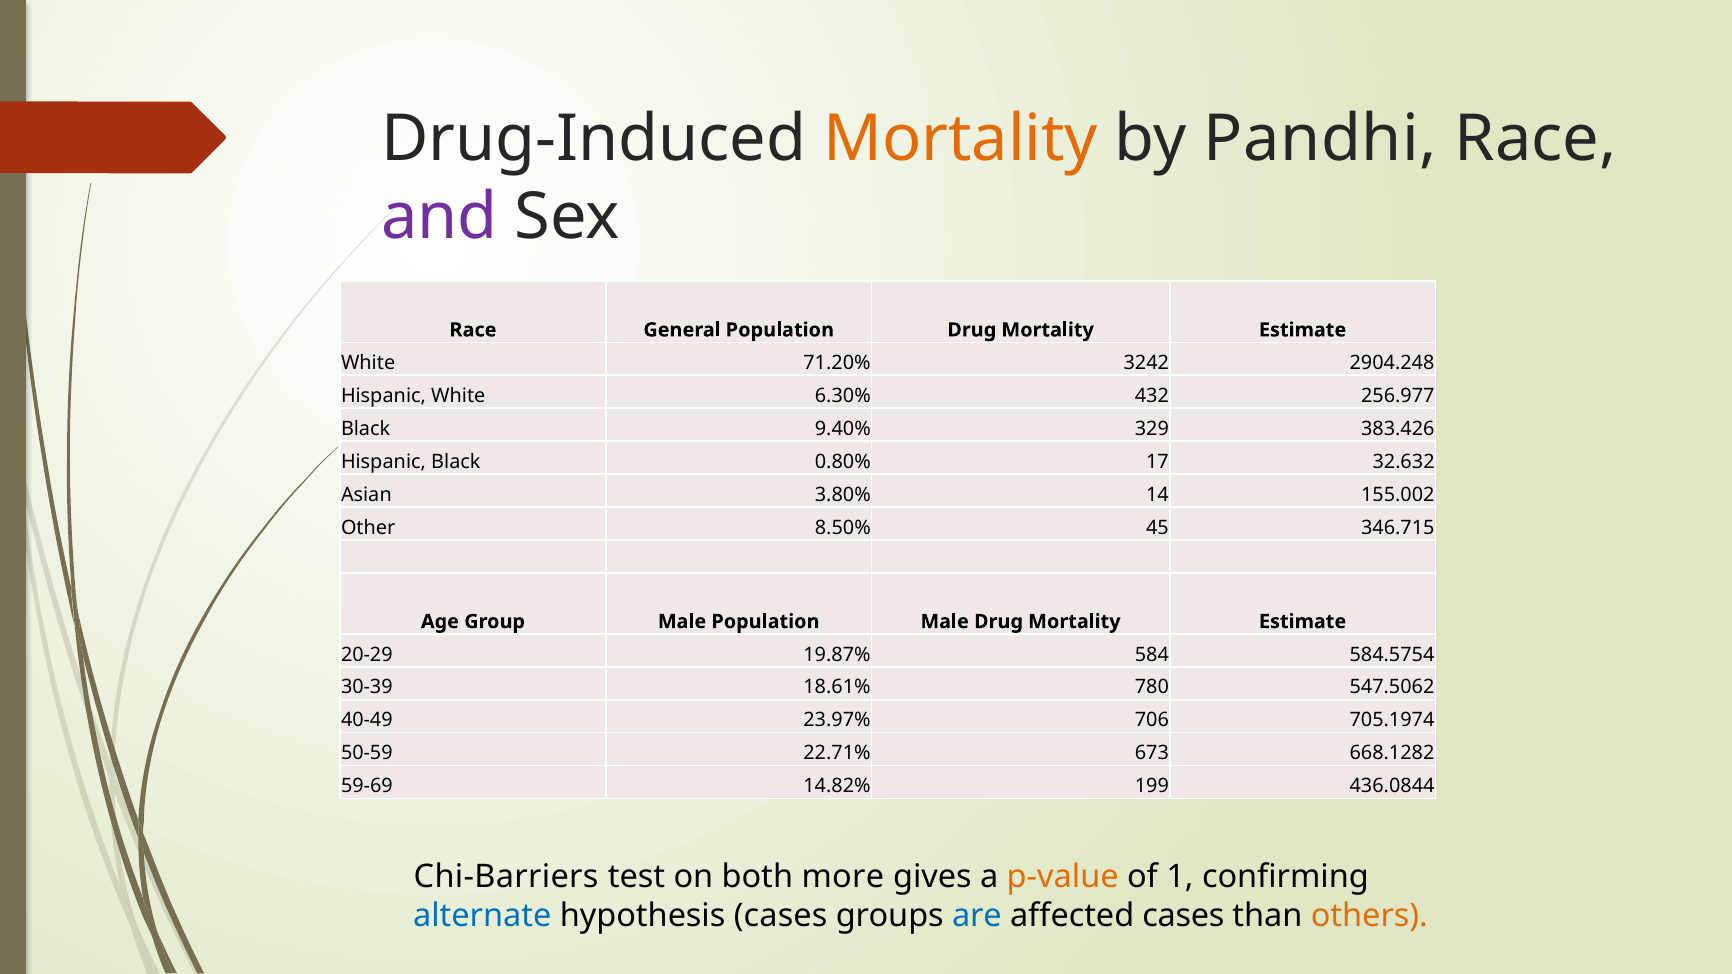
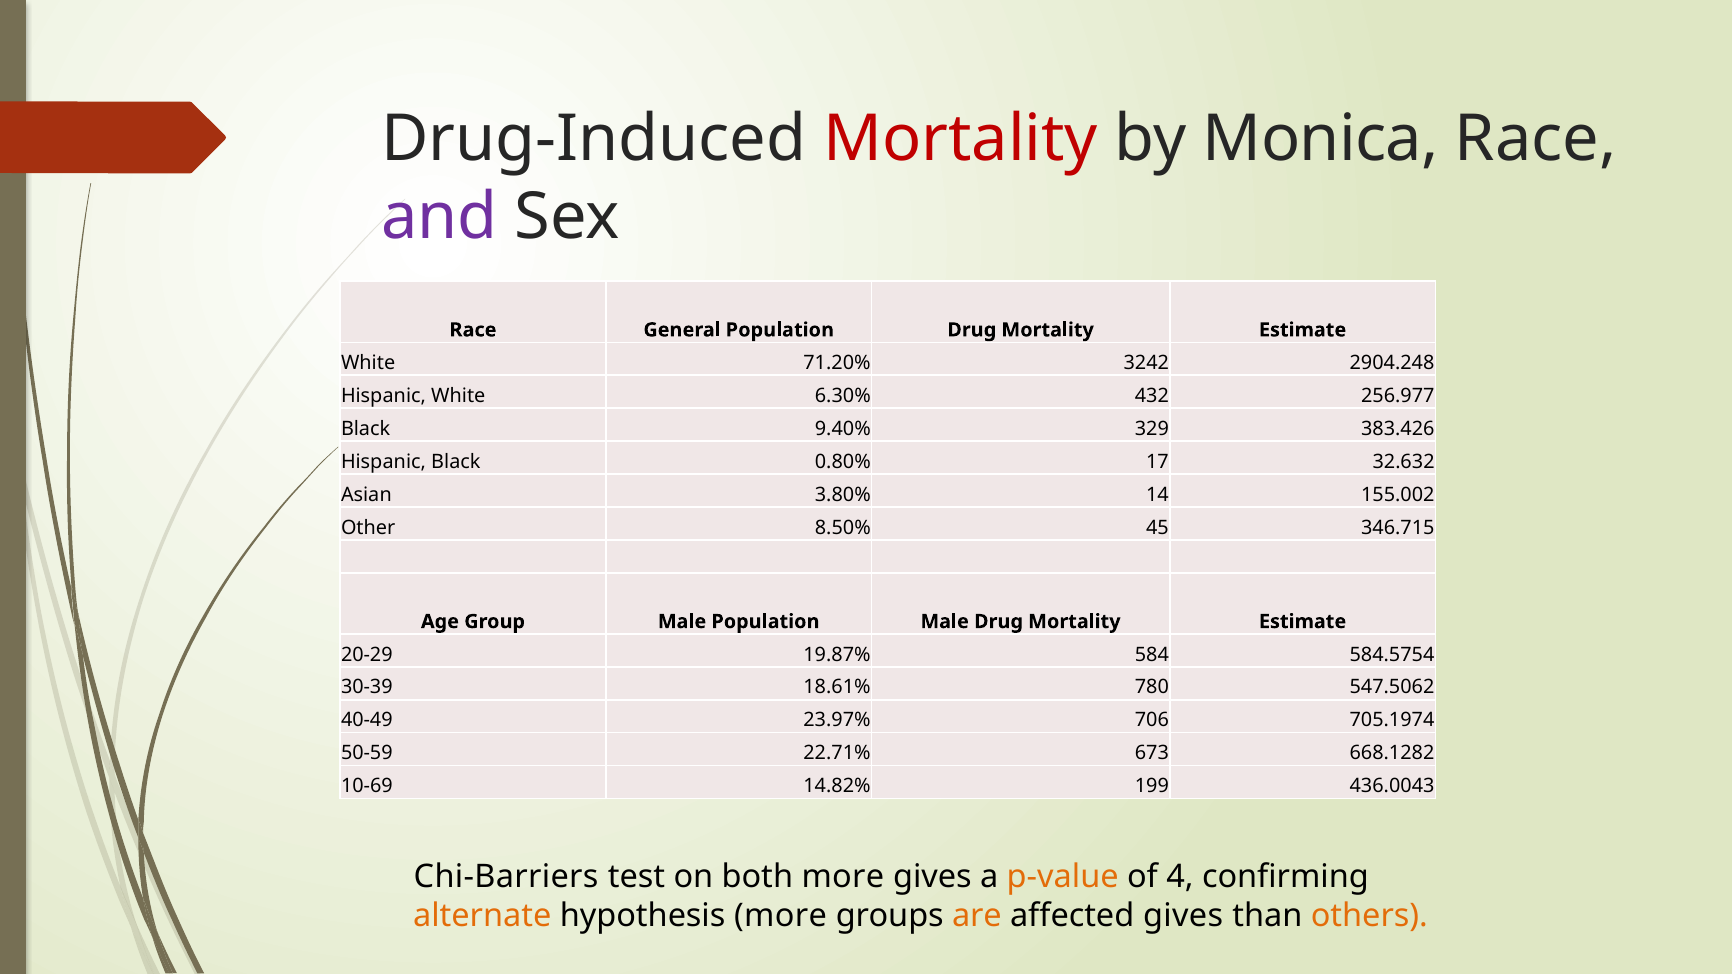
Mortality colour: orange -> red (961, 139)
Pandhi: Pandhi -> Monica (1321, 139)
59-69: 59-69 -> 10-69 (367, 786)
436.0844: 436.0844 -> 436.0043 (1392, 786)
1: 1 -> 4 (1180, 877)
alternate colour: blue -> orange (482, 916)
hypothesis cases: cases -> more (781, 916)
are colour: blue -> orange (977, 916)
affected cases: cases -> gives (1183, 916)
